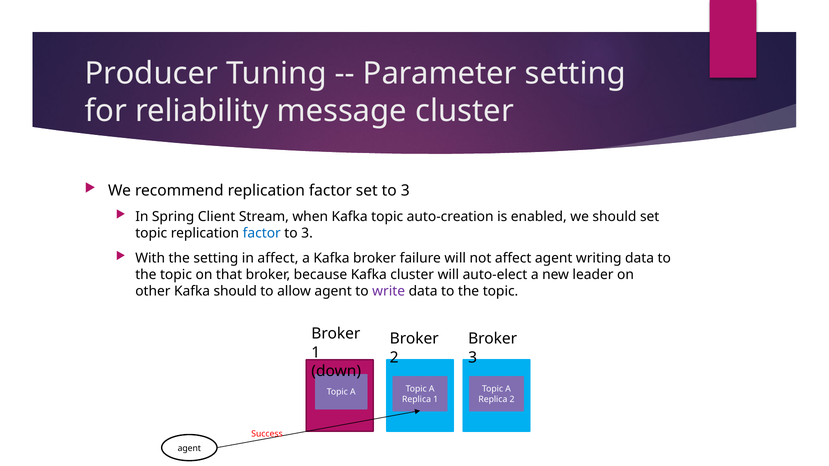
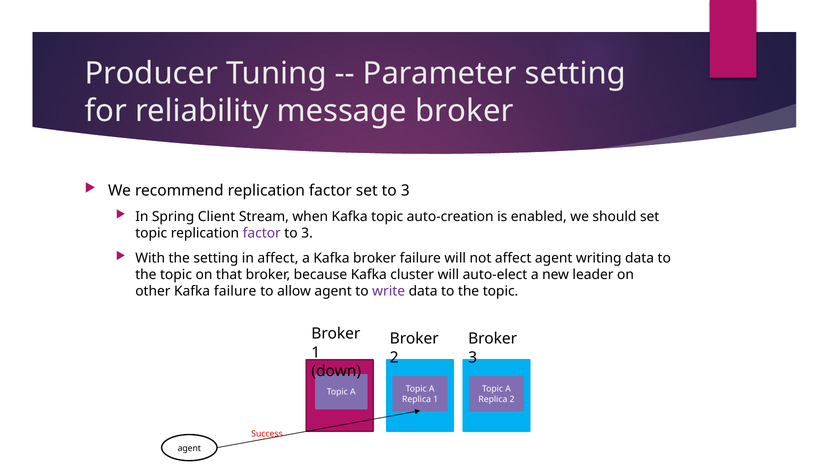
message cluster: cluster -> broker (464, 111)
factor colour: blue -> purple (262, 233)
Kafka should: should -> failure (235, 292)
